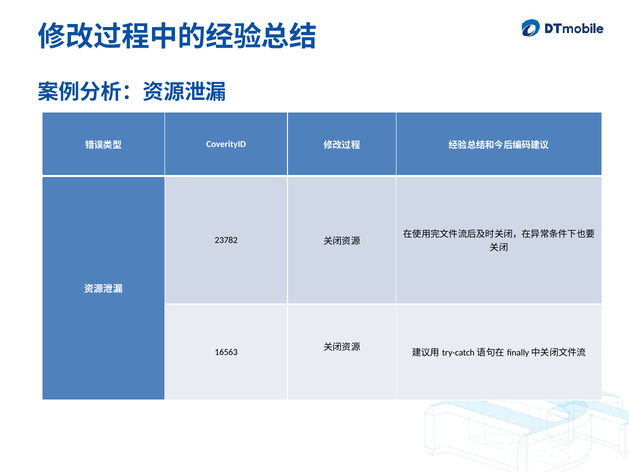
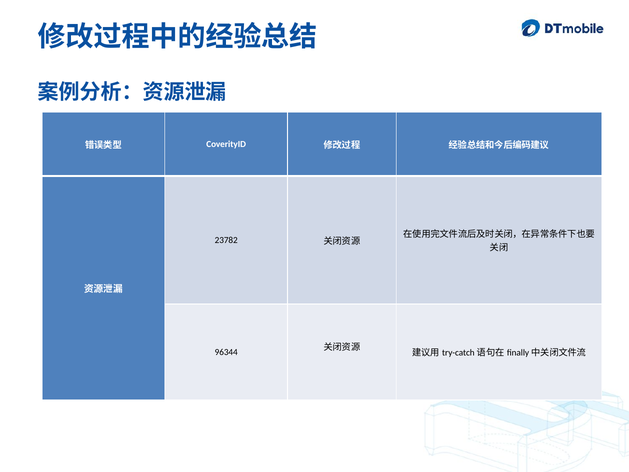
16563: 16563 -> 96344 (226, 352)
